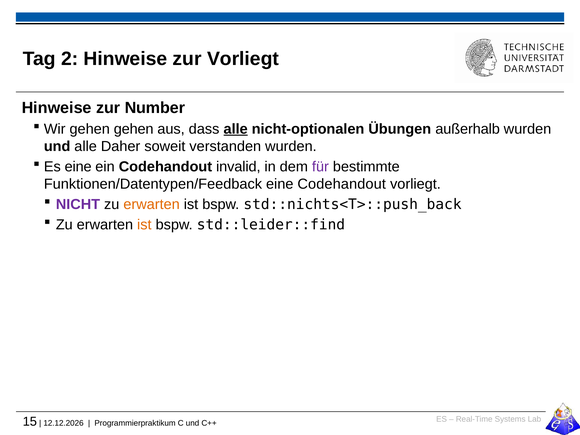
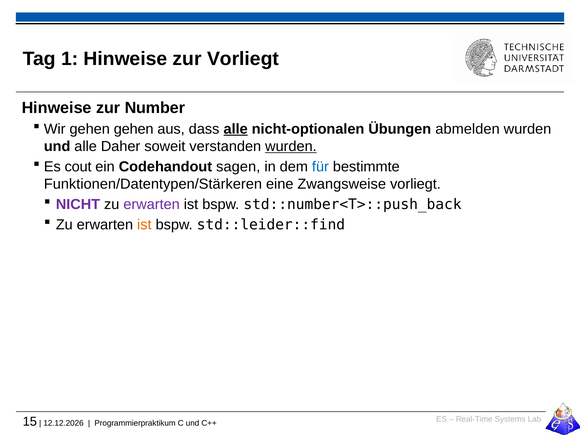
2: 2 -> 1 (70, 59)
außerhalb: außerhalb -> abmelden (468, 129)
wurden underline: none -> present (291, 146)
Es eine: eine -> cout (78, 167)
invalid: invalid -> sagen (238, 167)
für colour: purple -> blue (320, 167)
Funktionen/Datentypen/Feedback: Funktionen/Datentypen/Feedback -> Funktionen/Datentypen/Stärkeren (153, 184)
eine Codehandout: Codehandout -> Zwangsweise (342, 184)
erwarten colour: orange -> purple (152, 204)
std::nichts<T>::push_back: std::nichts<T>::push_back -> std::number<T>::push_back (353, 204)
